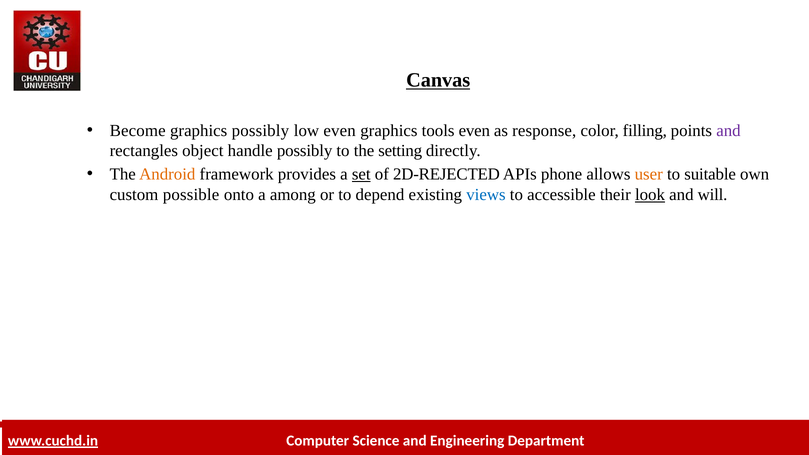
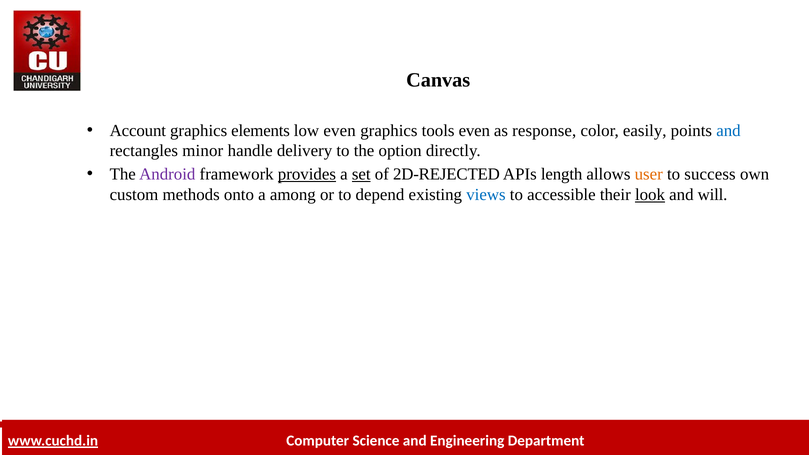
Canvas underline: present -> none (438, 80)
Become: Become -> Account (138, 131)
graphics possibly: possibly -> elements (261, 131)
filling: filling -> easily (645, 131)
and colour: purple -> blue (728, 131)
object: object -> minor (203, 151)
handle possibly: possibly -> delivery (305, 151)
setting: setting -> option (400, 151)
Android colour: orange -> purple (167, 174)
provides underline: none -> present (307, 174)
phone: phone -> length (562, 174)
suitable: suitable -> success (710, 174)
possible: possible -> methods (191, 195)
